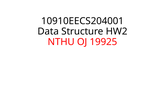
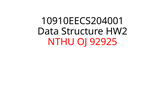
19925: 19925 -> 92925 (103, 42)
